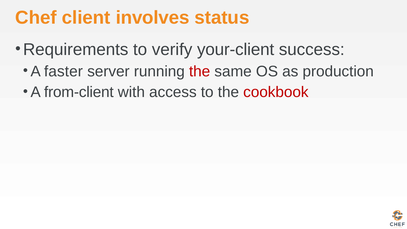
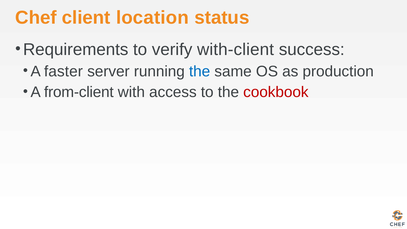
involves: involves -> location (152, 18)
your-client: your-client -> with-client (236, 50)
the colour: red -> blue (200, 71)
